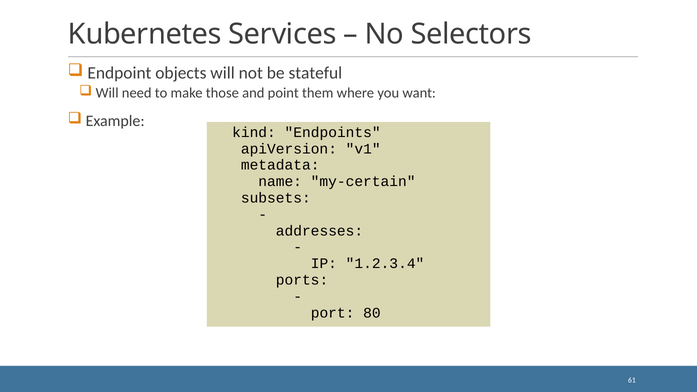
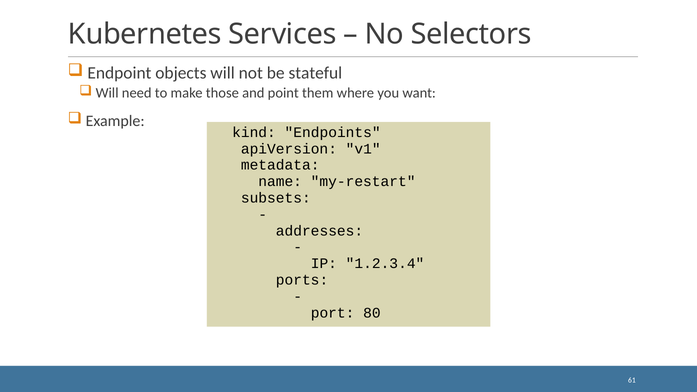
my-certain: my-certain -> my-restart (363, 182)
